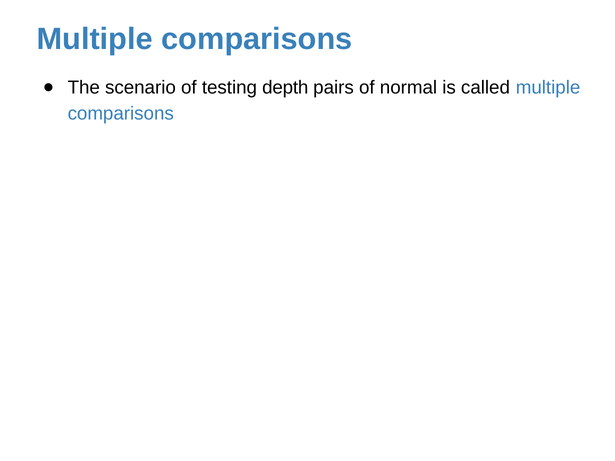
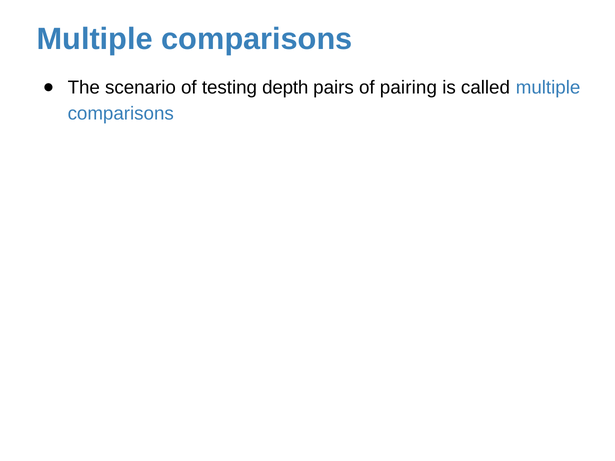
normal: normal -> pairing (408, 88)
